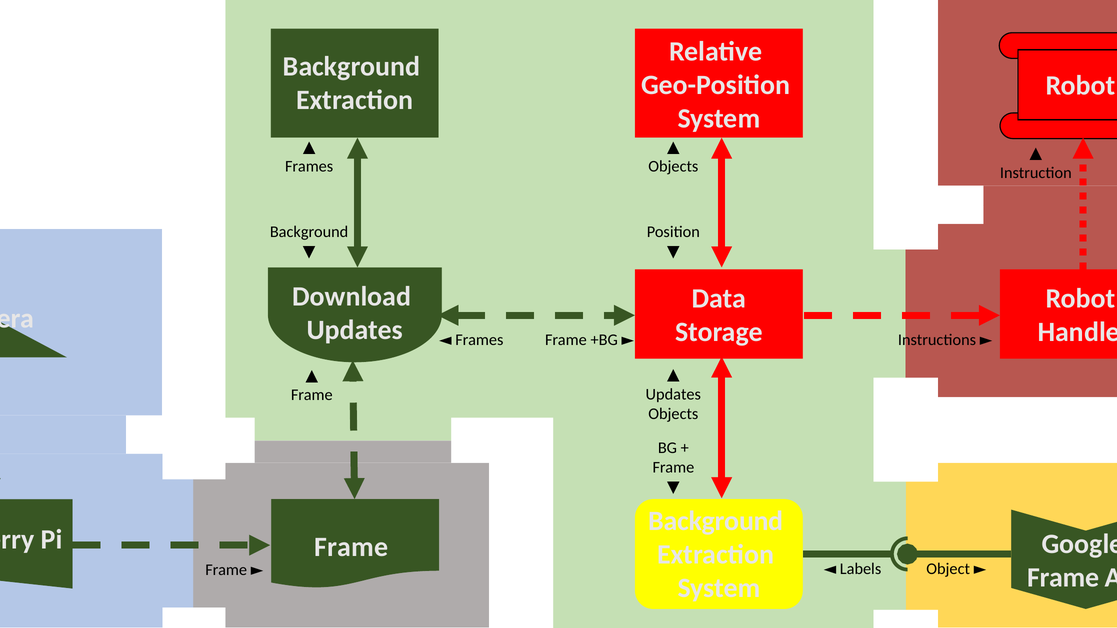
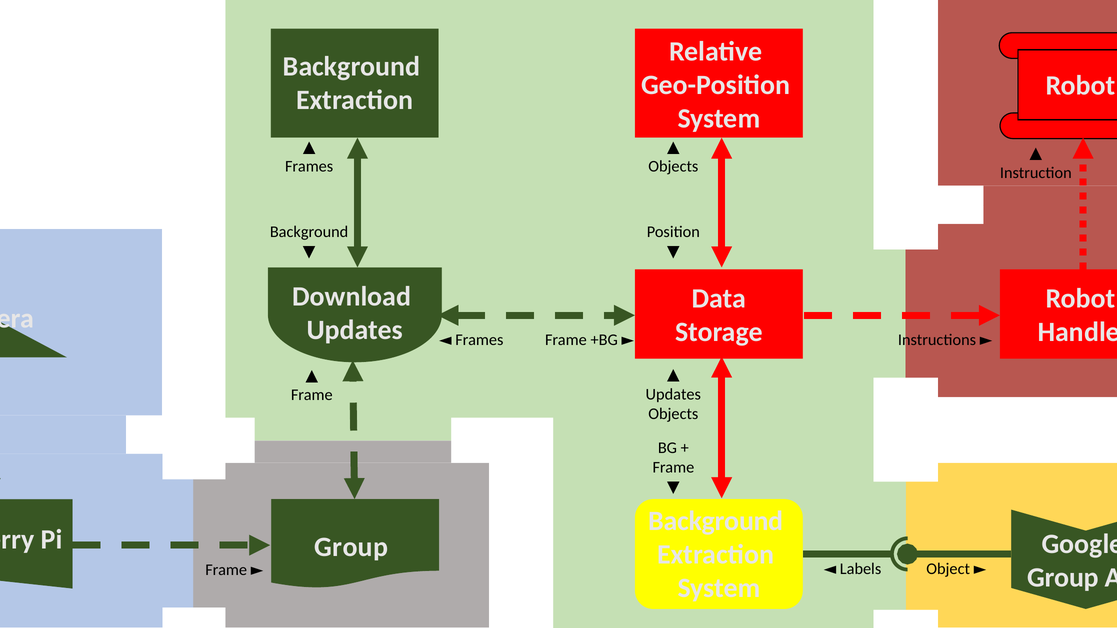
Frame: Frame -> Group (351, 547)
Frame: Frame -> Group (1063, 578)
